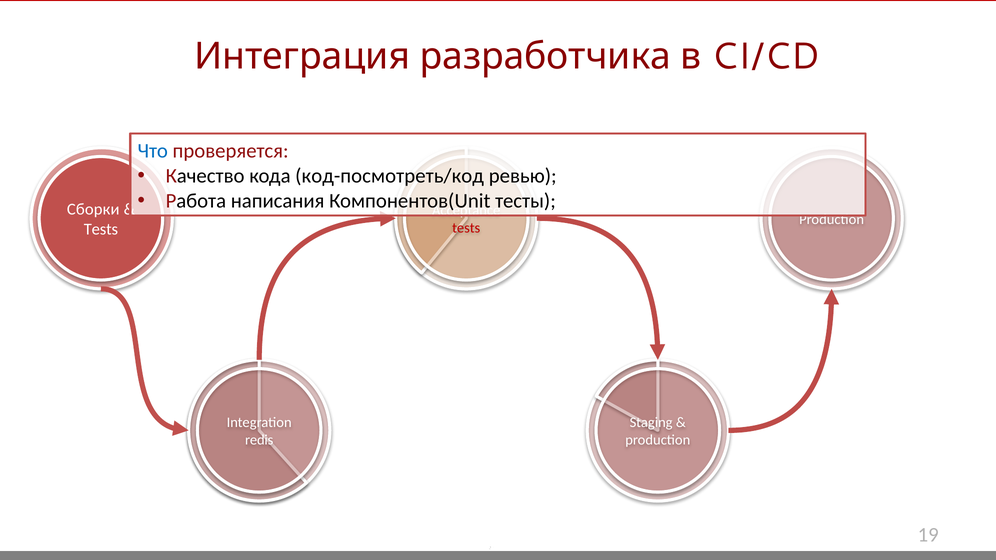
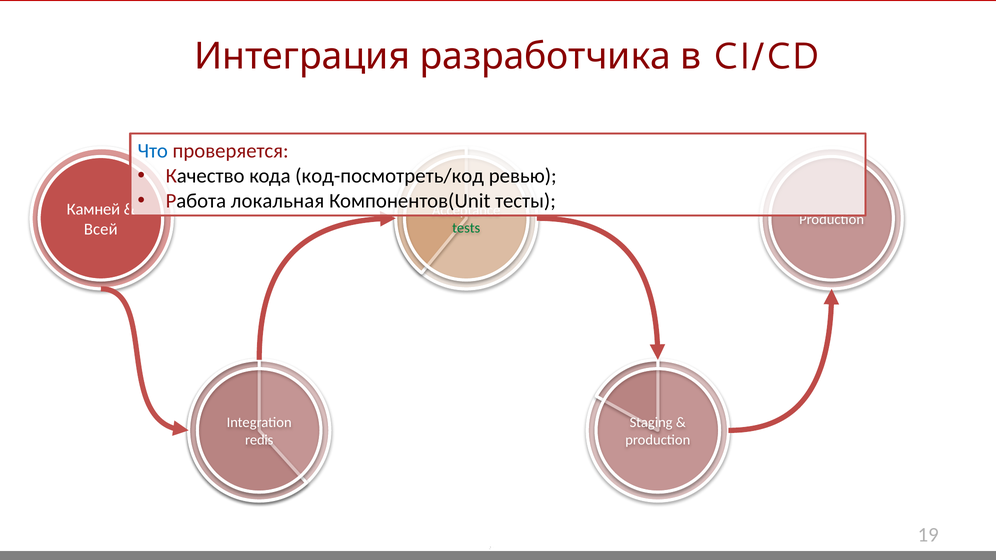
написания: написания -> локальная (278, 201)
Сборки: Сборки -> Камней (93, 210)
tests colour: red -> green (466, 228)
Tests: Tests -> Всей (101, 229)
